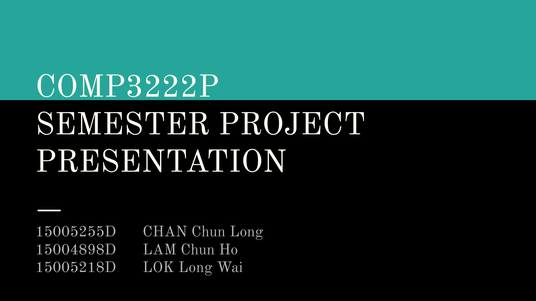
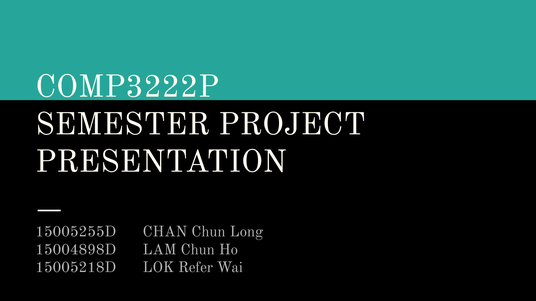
LOK Long: Long -> Refer (196, 268)
